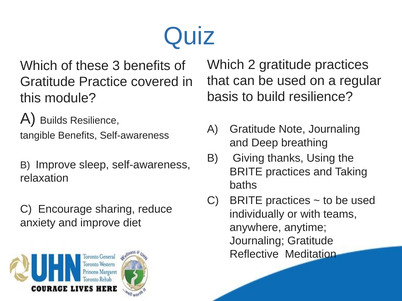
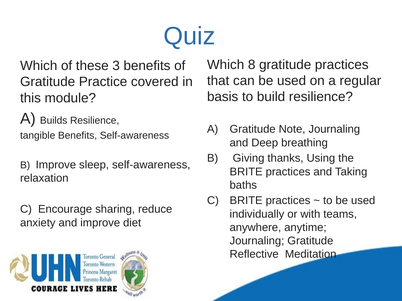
2: 2 -> 8 (252, 65)
